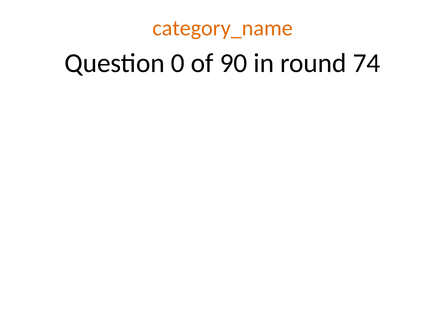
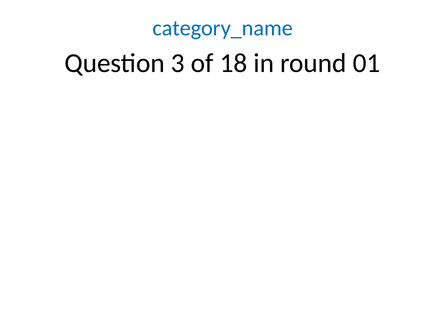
category_name colour: orange -> blue (223, 28)
0: 0 -> 3 (178, 63)
90: 90 -> 18 (234, 63)
74: 74 -> 01 (366, 63)
